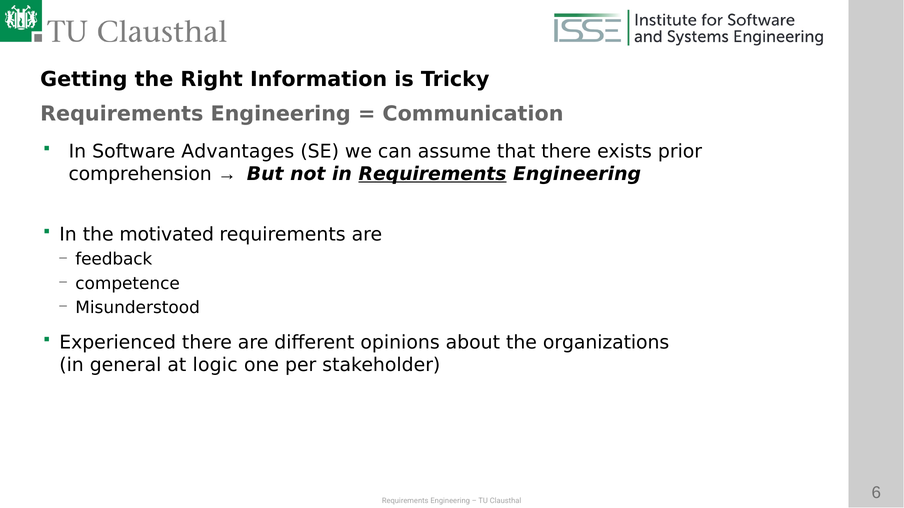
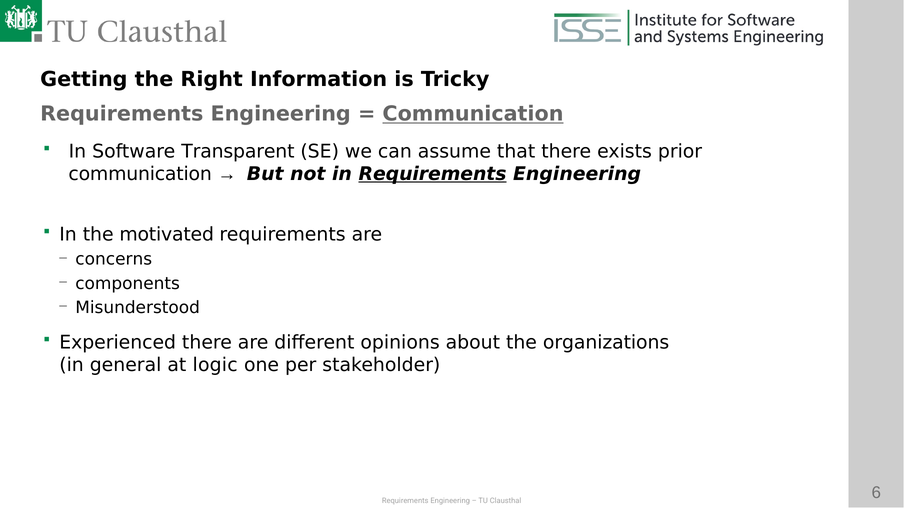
Communication underline: none -> present (473, 114)
Advantages: Advantages -> Transparent (238, 152)
comprehension: comprehension -> communication (140, 174)
feedback: feedback -> concerns (114, 260)
competence: competence -> components (128, 284)
